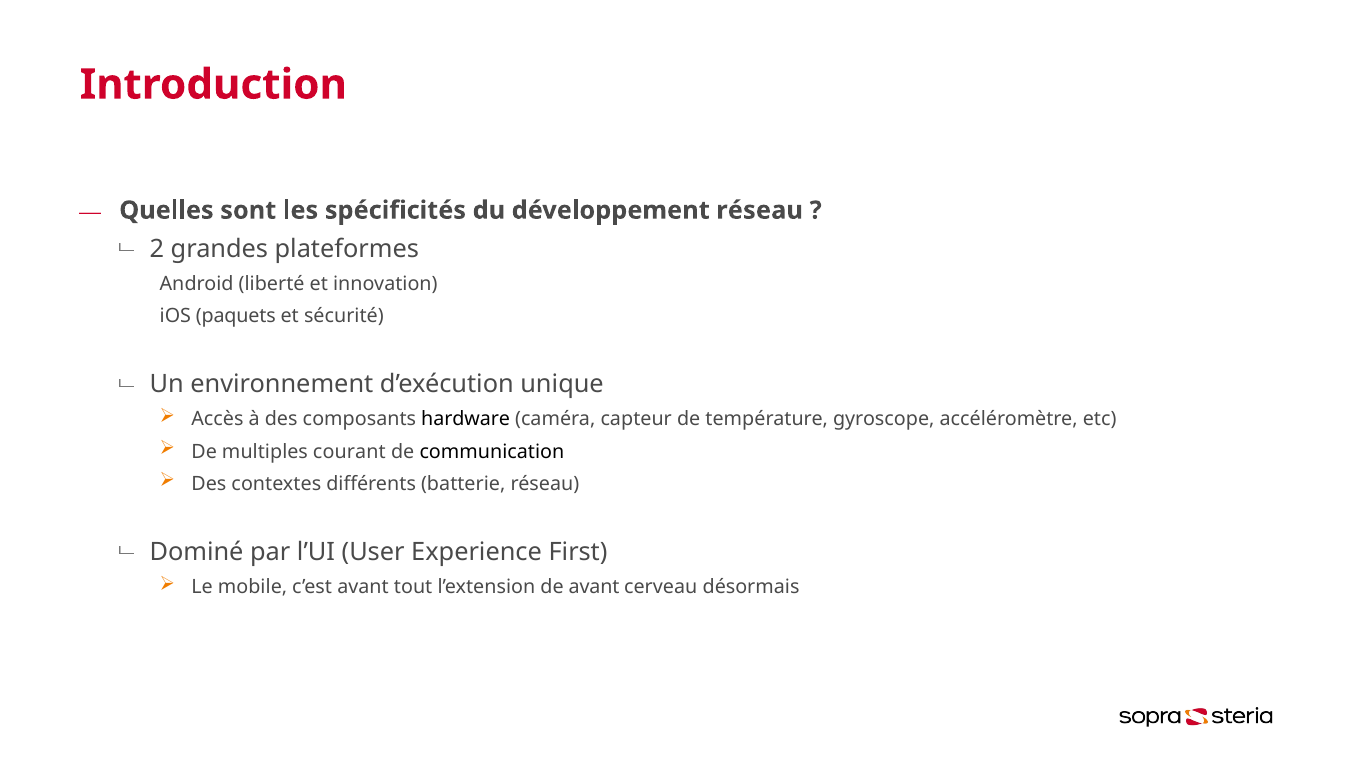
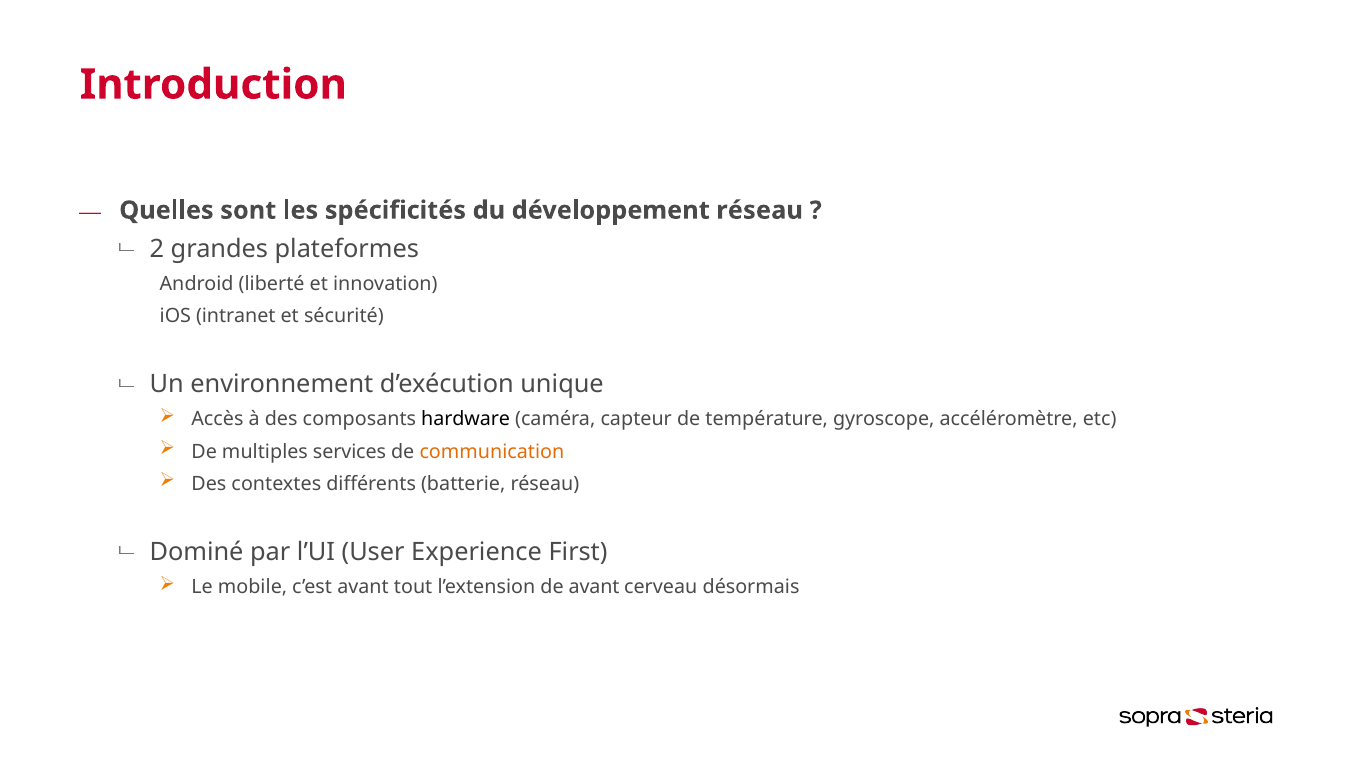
paquets: paquets -> intranet (236, 317)
courant: courant -> services (350, 452)
communication colour: black -> orange (492, 452)
